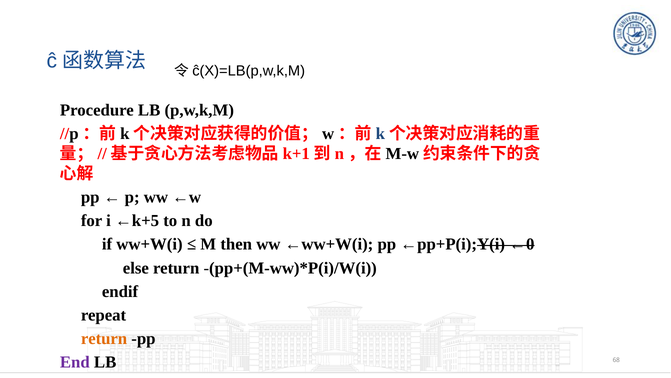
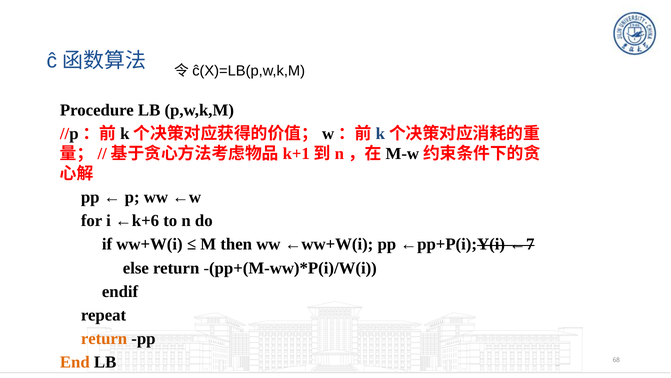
←k+5: ←k+5 -> ←k+6 (137, 221)
←0: ←0 -> ←7 (522, 244)
End colour: purple -> orange (75, 361)
